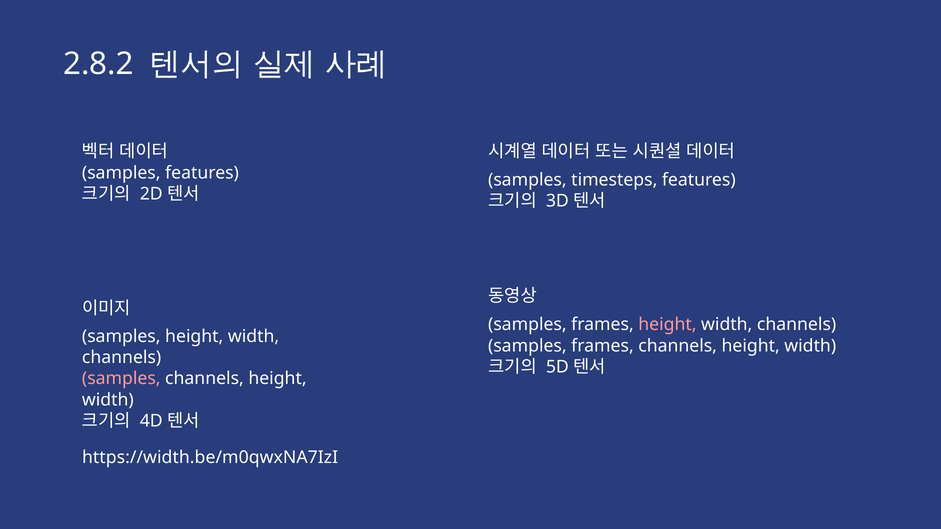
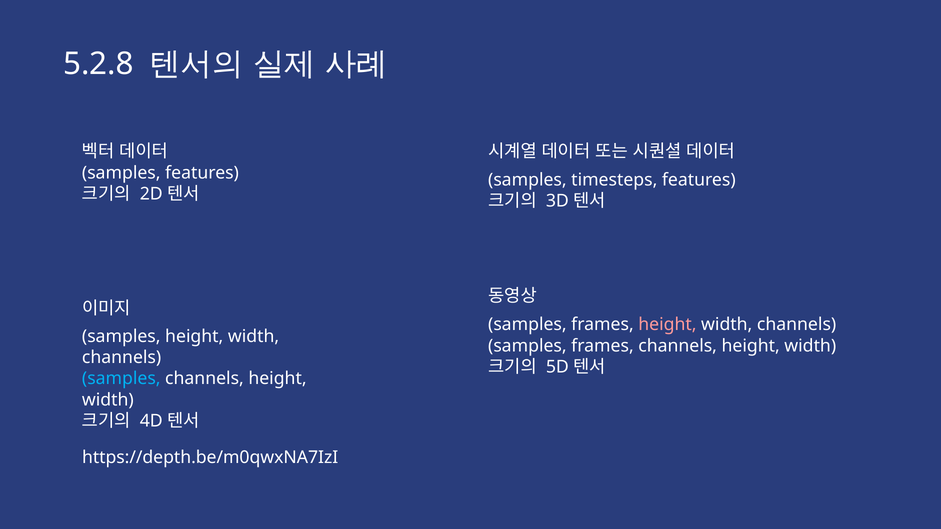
2.8.2: 2.8.2 -> 5.2.8 (98, 64)
samples colour: pink -> light blue (121, 379)
https://width.be/m0qwxNA7IzI: https://width.be/m0qwxNA7IzI -> https://depth.be/m0qwxNA7IzI (210, 458)
